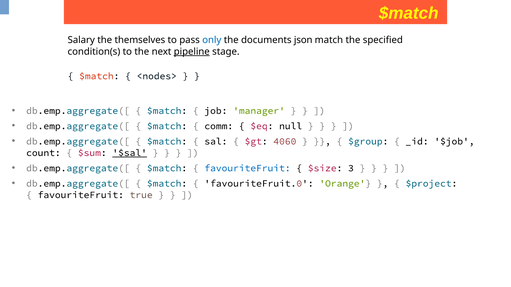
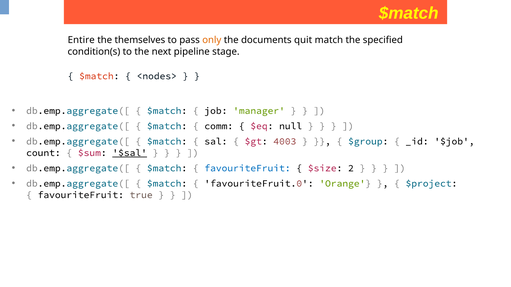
Salary: Salary -> Entire (81, 40)
only colour: blue -> orange (212, 40)
json: json -> quit (303, 40)
pipeline underline: present -> none (192, 52)
4060: 4060 -> 4003 (285, 142)
3: 3 -> 2 (351, 168)
